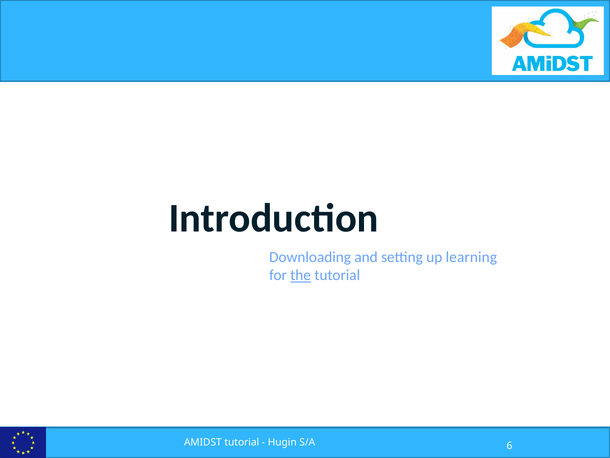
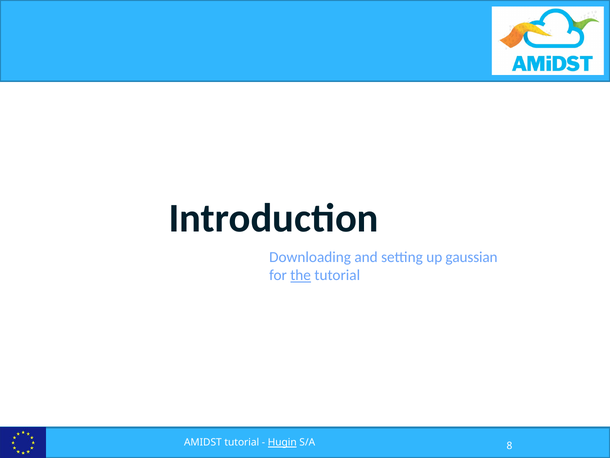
learning: learning -> gaussian (472, 257)
Hugin underline: none -> present (282, 442)
6: 6 -> 8 (509, 445)
